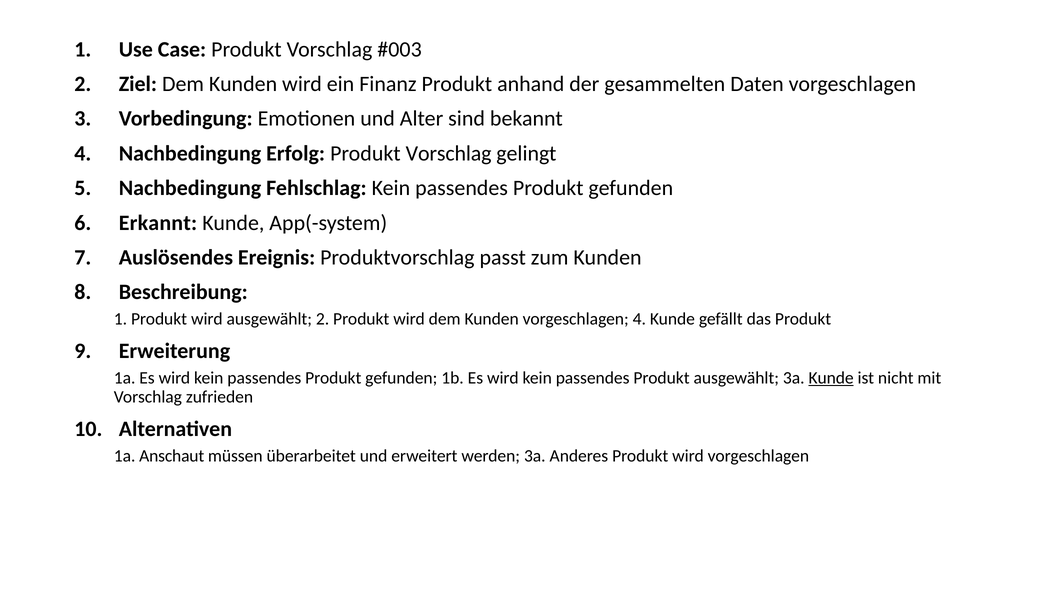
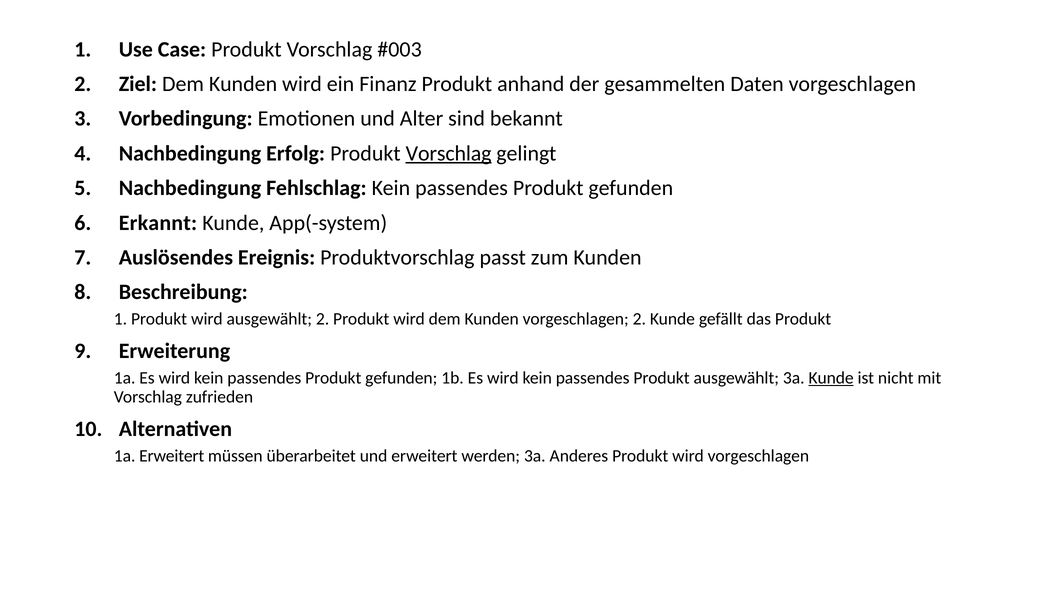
Vorschlag underline: none -> present (449, 154)
vorgeschlagen 4: 4 -> 2 (639, 319)
1a Anschaut: Anschaut -> Erweitert (172, 456)
